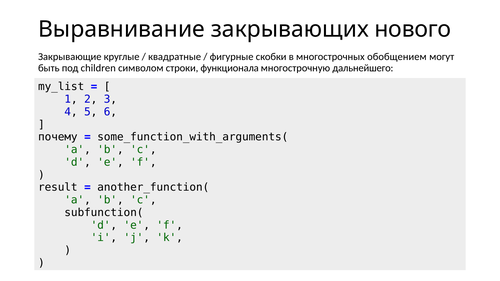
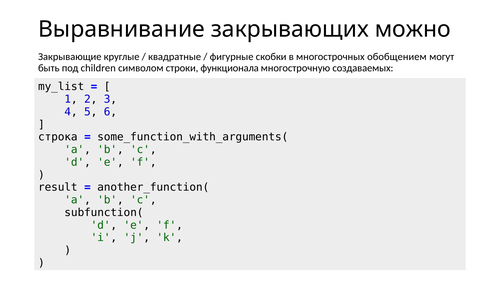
нового: нового -> можно (413, 29)
дальнейшего: дальнейшего -> создаваемых (363, 68)
почему: почему -> строка (58, 137)
